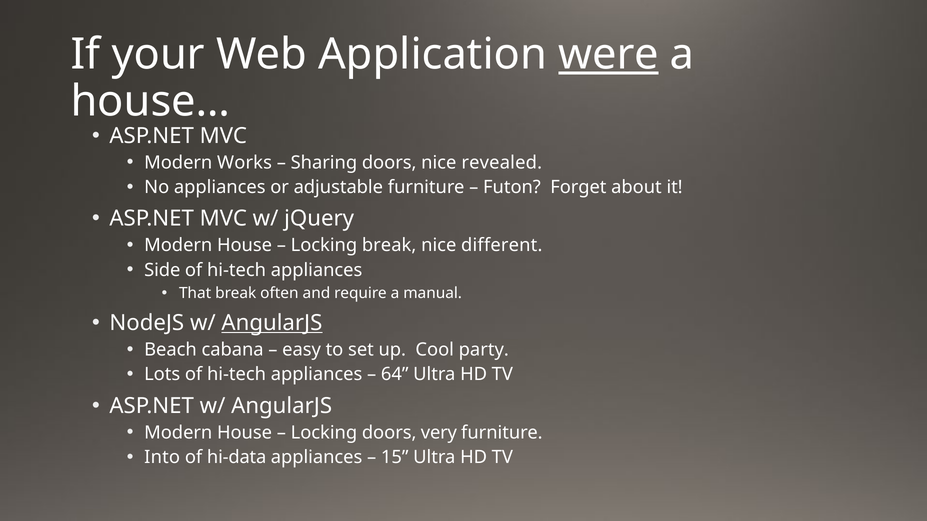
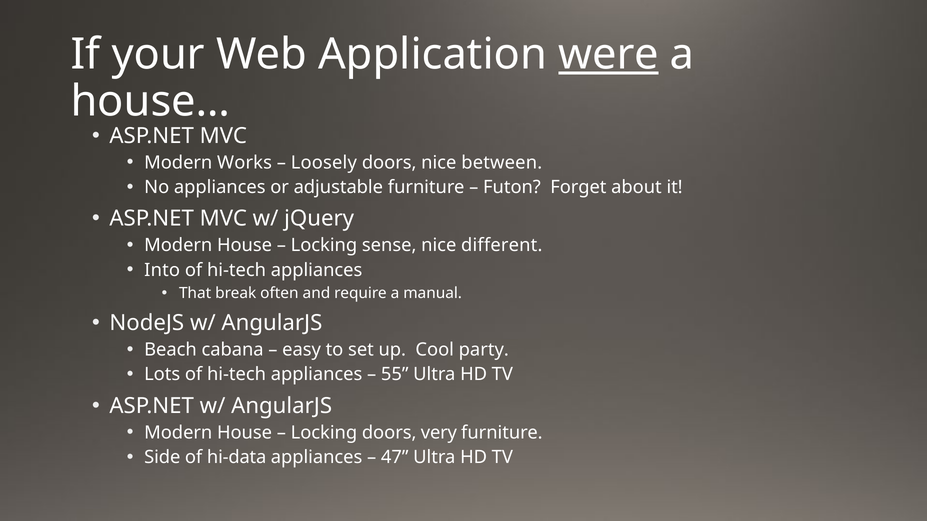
Sharing: Sharing -> Loosely (324, 163)
revealed: revealed -> between (502, 163)
Locking break: break -> sense (389, 246)
Side: Side -> Into (162, 270)
AngularJS underline: present -> none (272, 323)
64: 64 -> 55 (395, 375)
Into: Into -> Side (162, 457)
15: 15 -> 47 (395, 457)
